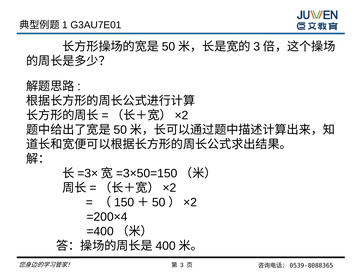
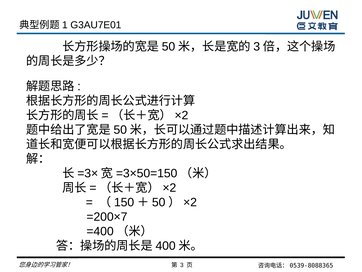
=200×4: =200×4 -> =200×7 (107, 217)
